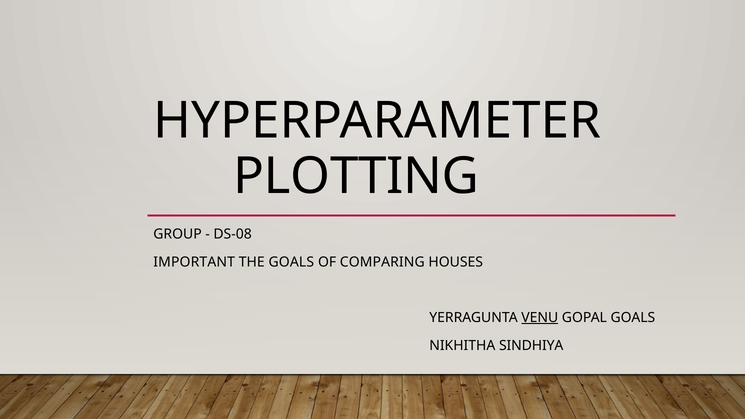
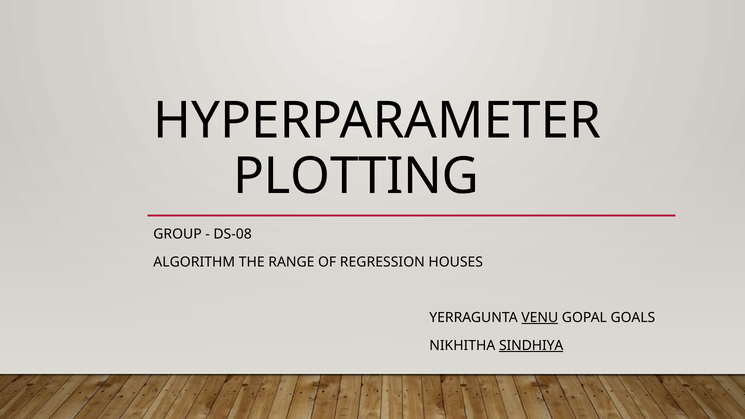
IMPORTANT: IMPORTANT -> ALGORITHM (194, 262)
THE GOALS: GOALS -> RANGE (291, 262)
COMPARING: COMPARING -> REGRESSION (382, 262)
SINDHIYA underline: none -> present (531, 346)
